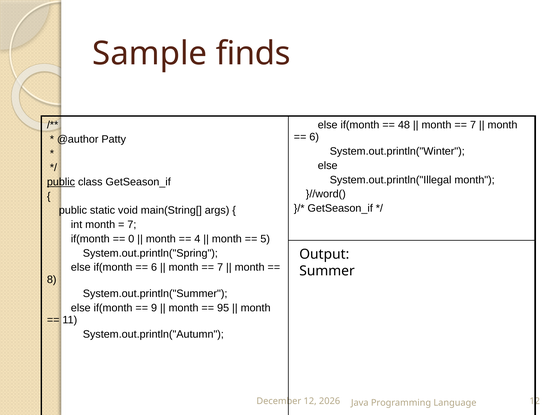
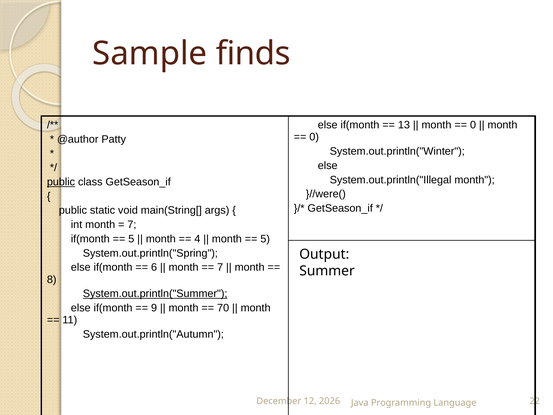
48: 48 -> 13 (404, 125)
7: 7 -> 0 (473, 125)
6: 6 -> 0 (314, 137)
}//word(: }//word( -> }//were( (326, 194)
0: 0 -> 5 (131, 239)
System.out.println("Summer underline: none -> present (155, 294)
95: 95 -> 70 (223, 308)
12: 12 -> 22 (535, 401)
